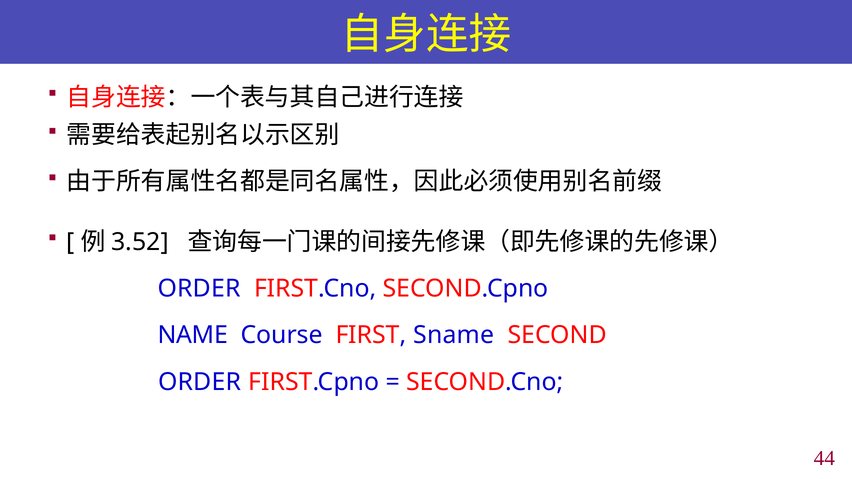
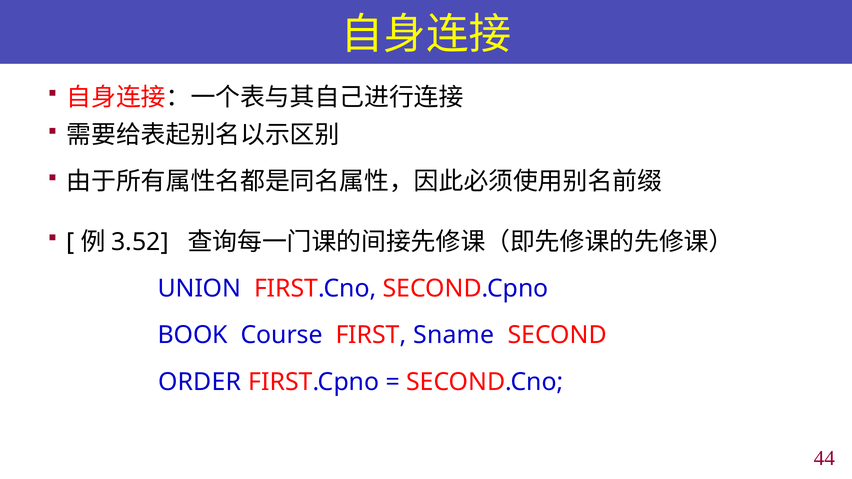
ORDER: ORDER -> UNION (199, 289)
NAME: NAME -> BOOK (193, 335)
